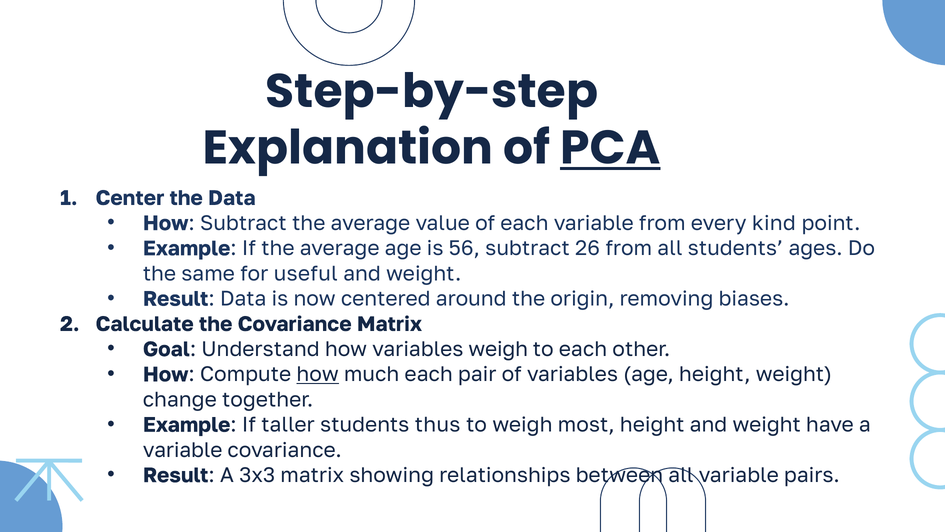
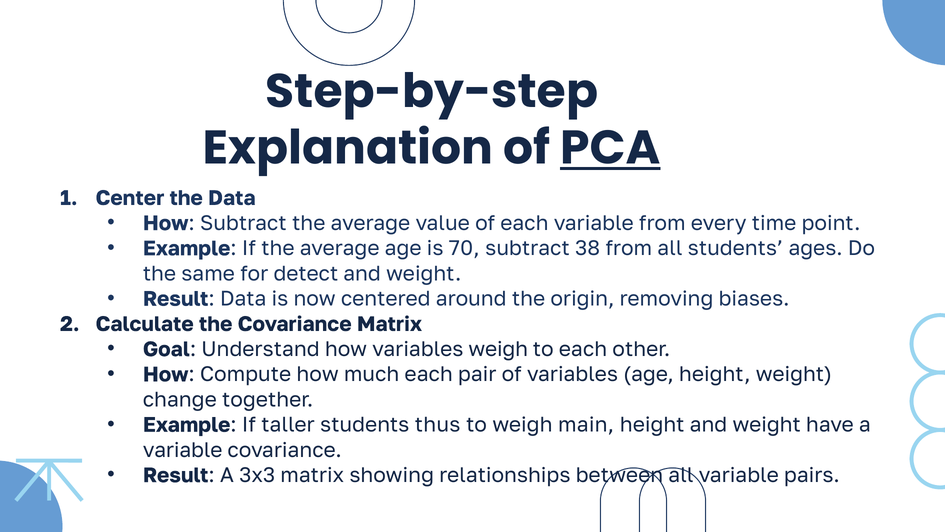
kind: kind -> time (774, 223)
56: 56 -> 70 (464, 248)
26: 26 -> 38 (588, 248)
useful: useful -> detect (306, 273)
how underline: present -> none (318, 374)
most: most -> main (586, 425)
